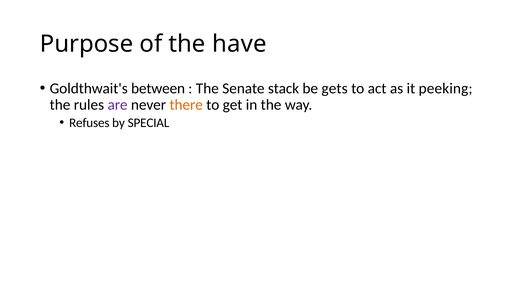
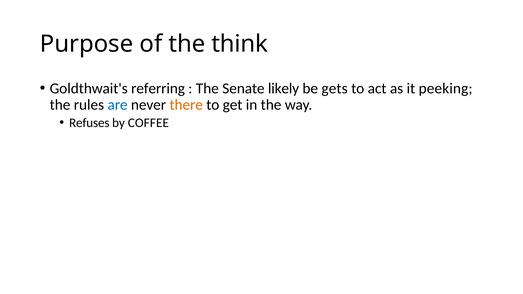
have: have -> think (240, 44)
between: between -> referring (158, 88)
stack: stack -> likely (284, 88)
are colour: purple -> blue (118, 105)
SPECIAL: SPECIAL -> COFFEE (148, 123)
